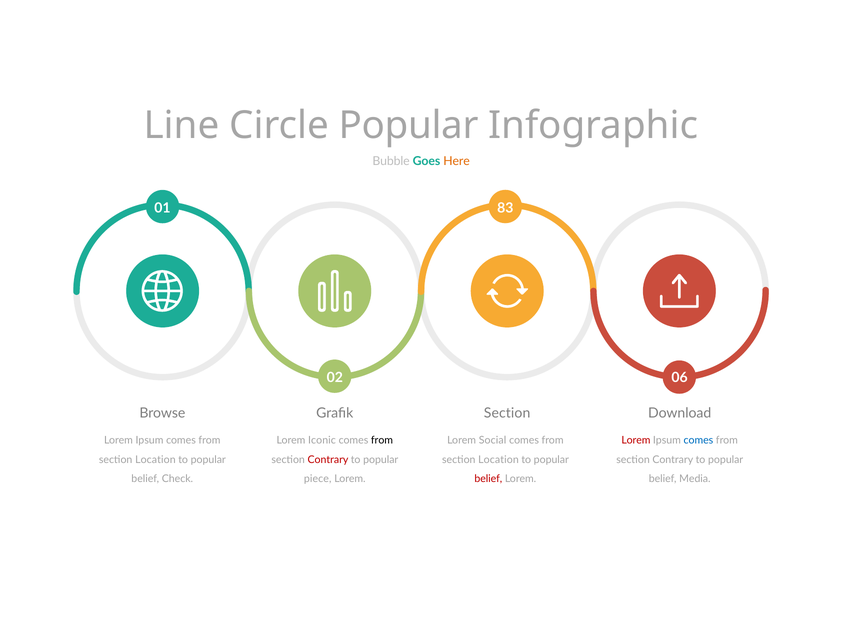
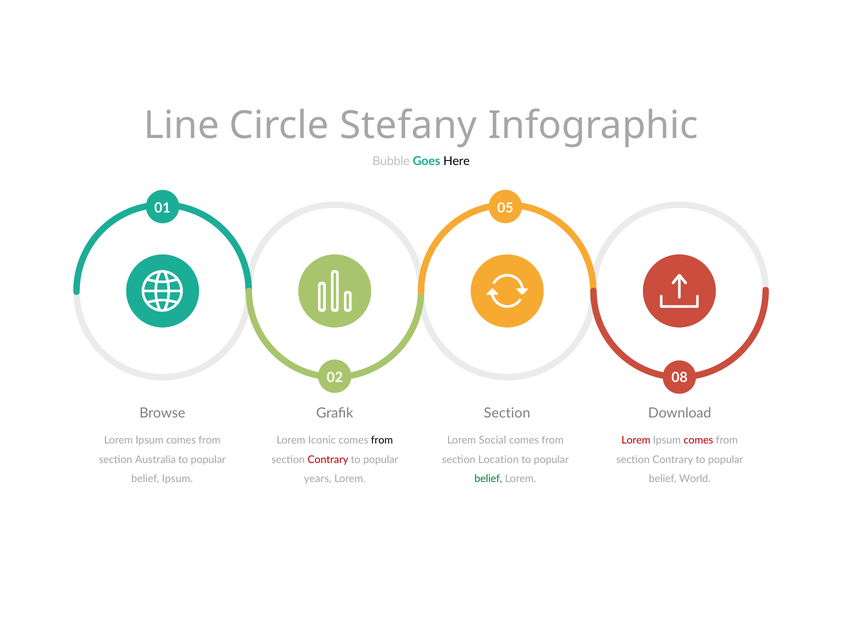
Circle Popular: Popular -> Stefany (408, 126)
Here colour: orange -> black (457, 161)
83: 83 -> 05 (505, 208)
06: 06 -> 08 (680, 378)
comes colour: blue -> red (698, 440)
Location: Location -> Australia (155, 459)
belief Check: Check -> Ipsum (177, 478)
piece: piece -> years (318, 478)
belief colour: red -> green (488, 478)
Media: Media -> World (695, 478)
